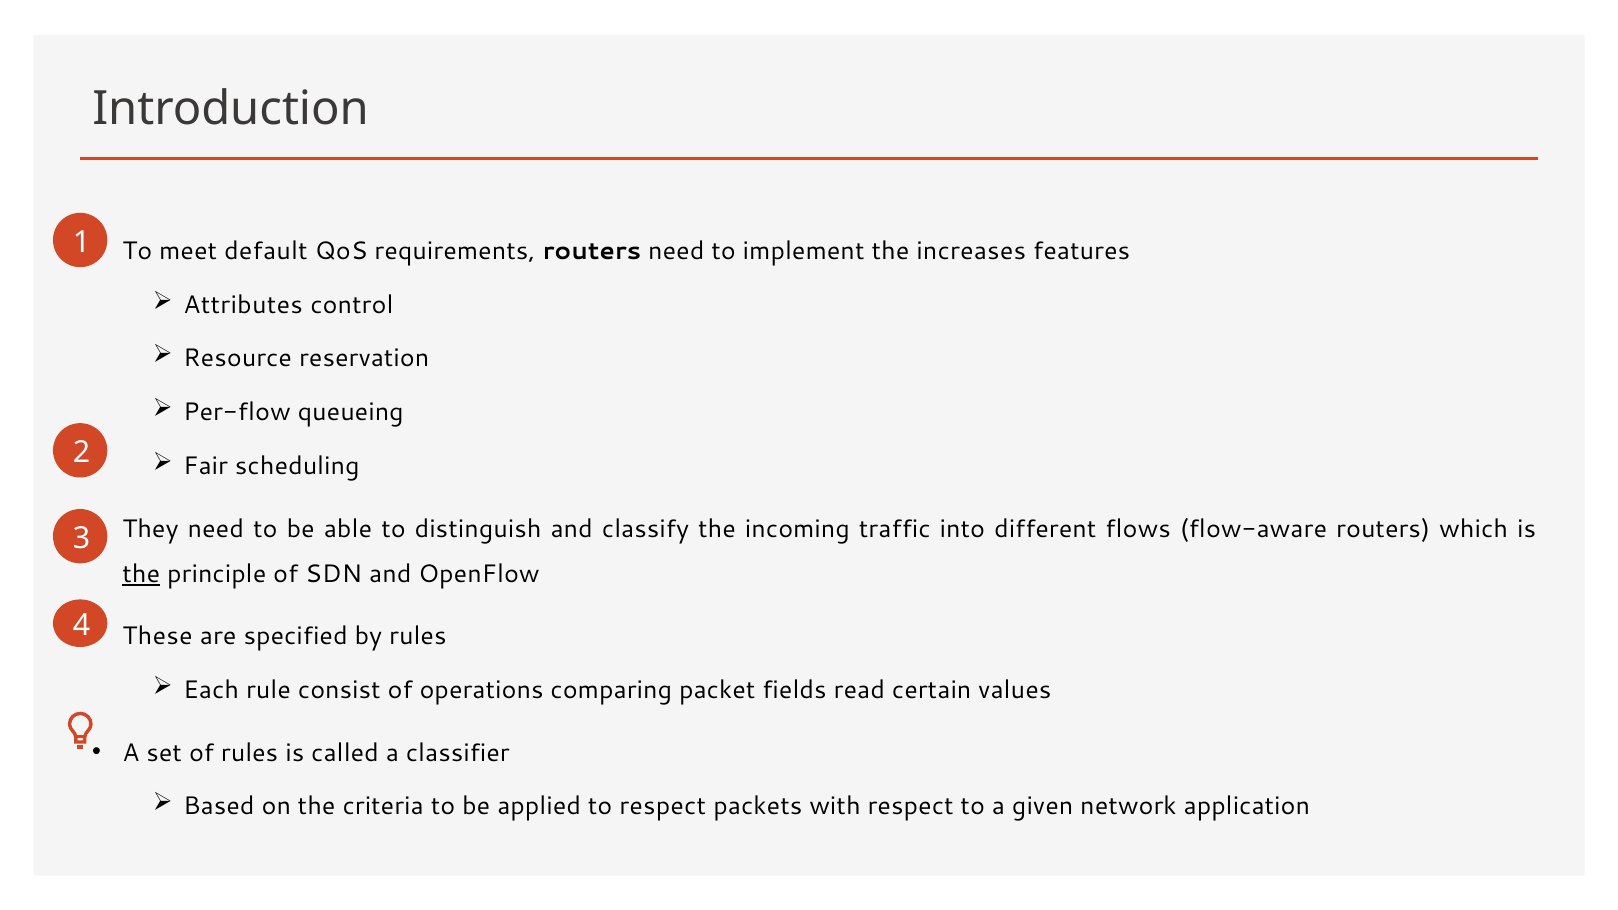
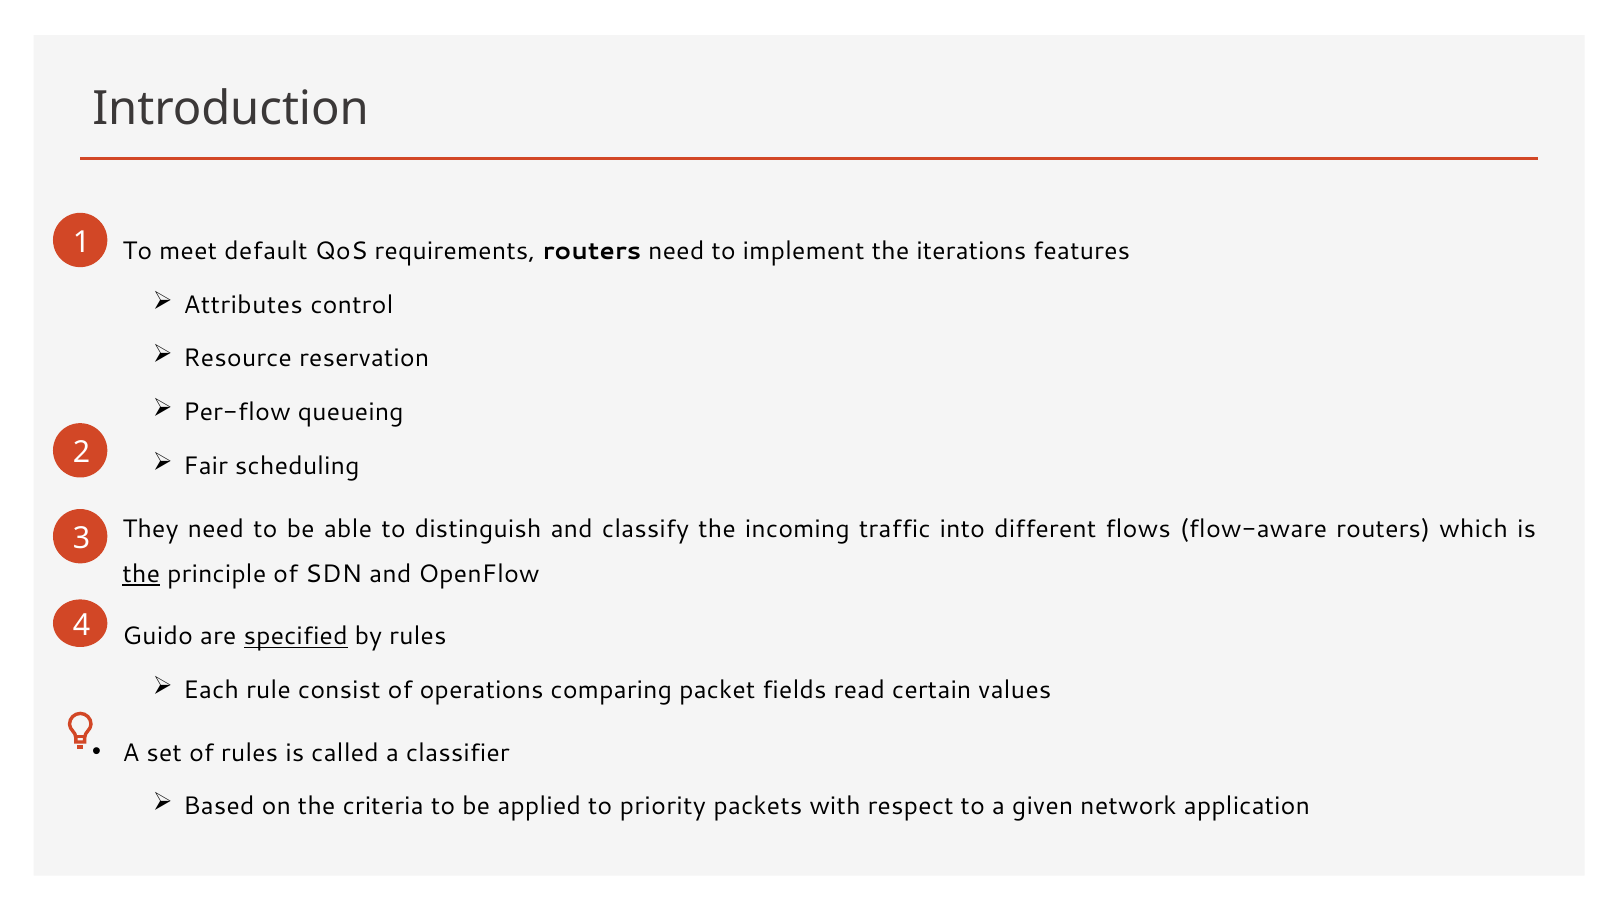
increases: increases -> iterations (971, 251)
These: These -> Guido (158, 637)
specified underline: none -> present (296, 637)
to respect: respect -> priority (663, 807)
